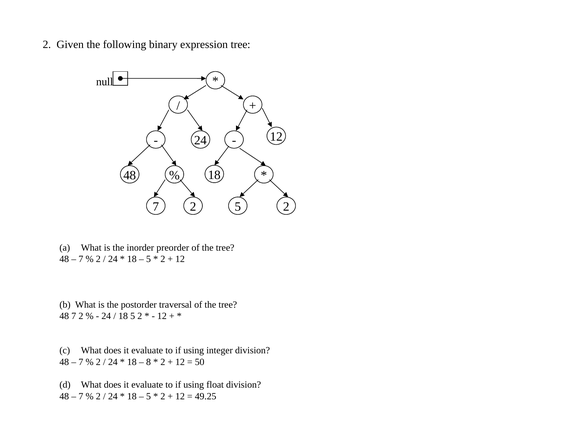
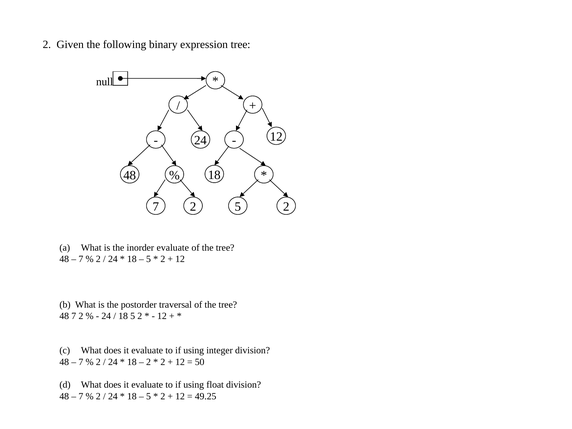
inorder preorder: preorder -> evaluate (173, 248)
8: 8 -> 2 (149, 362)
